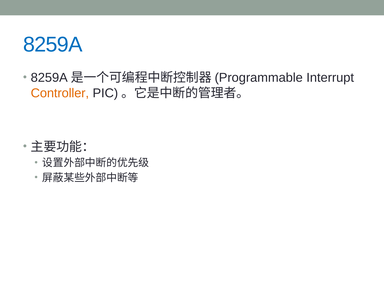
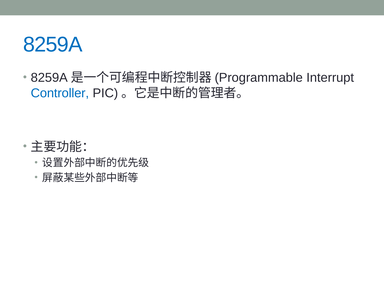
Controller colour: orange -> blue (60, 93)
